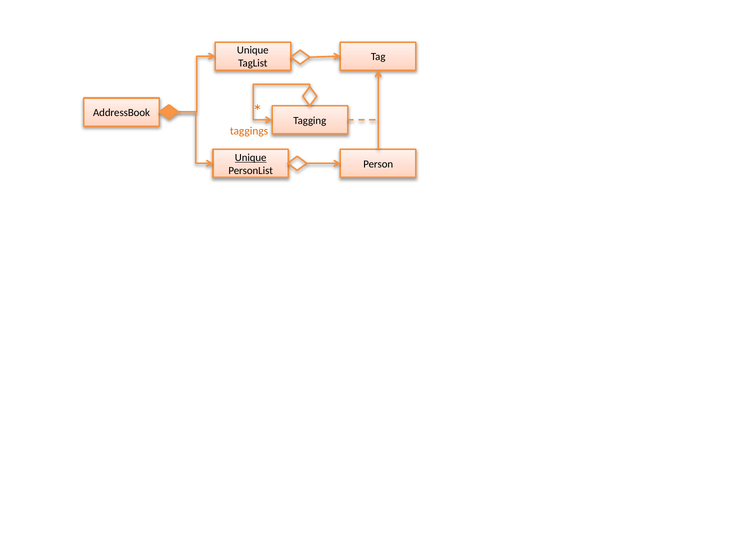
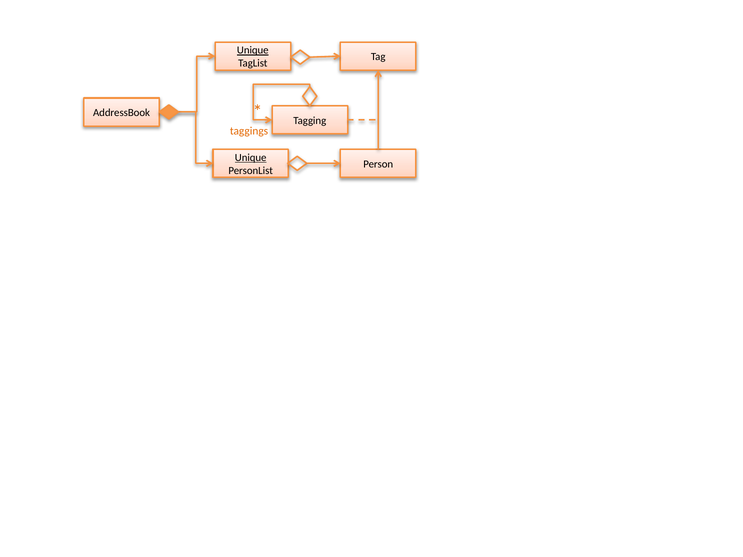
Unique underline: none -> present (253, 50)
